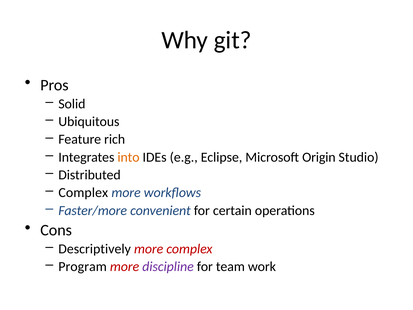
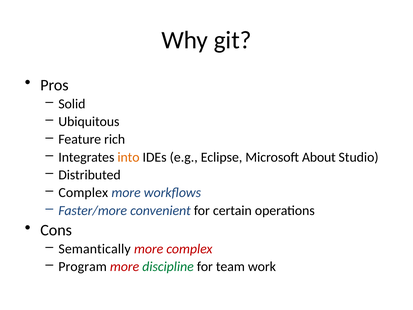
Origin: Origin -> About (319, 157)
Descriptively: Descriptively -> Semantically (95, 249)
discipline colour: purple -> green (168, 267)
